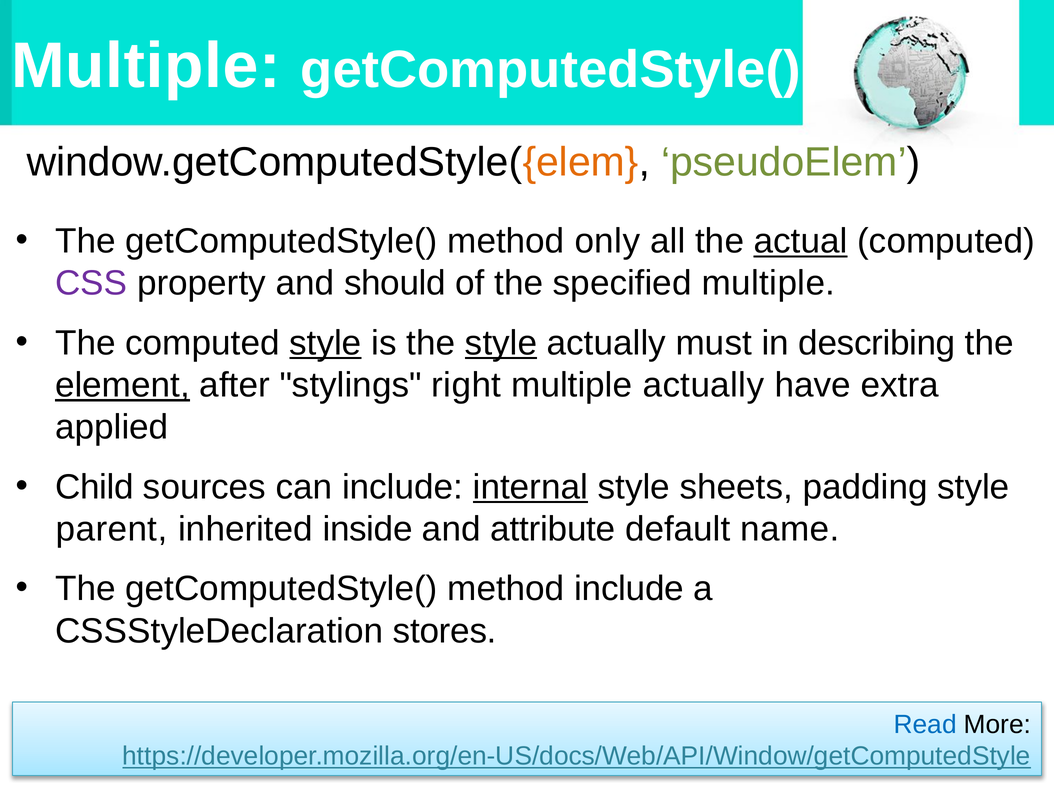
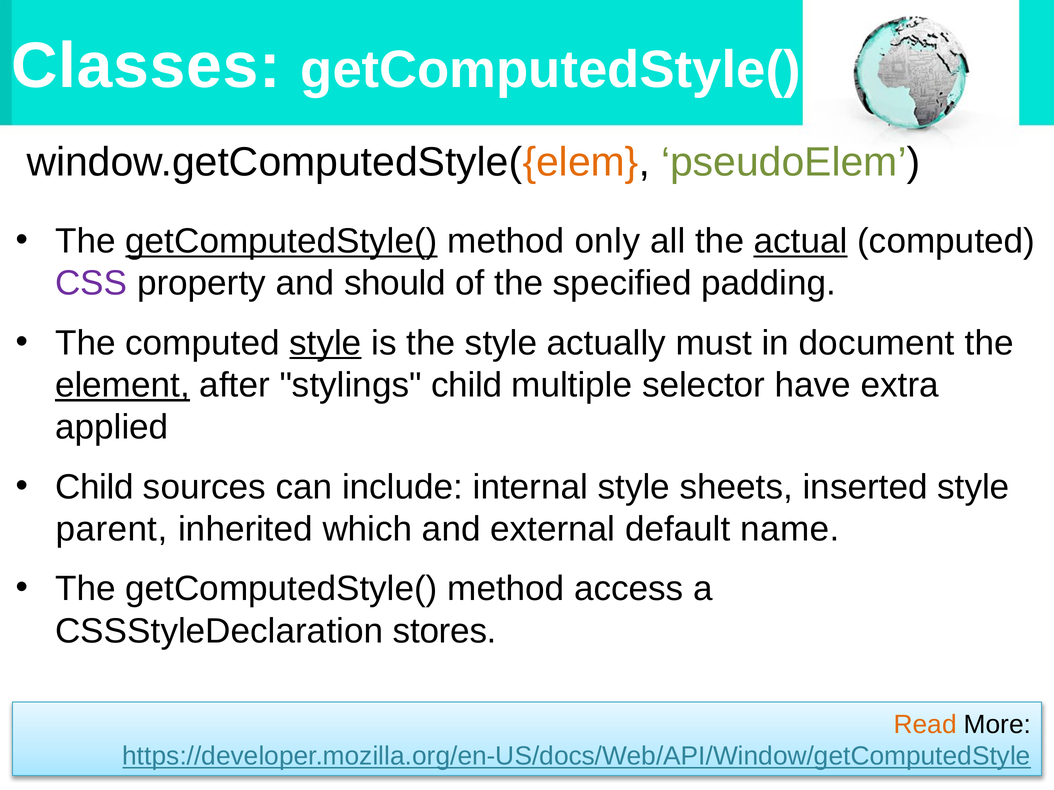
Multiple: Multiple -> Classes (146, 66)
getComputedStyle( underline: none -> present (282, 241)
specified multiple: multiple -> padding (769, 284)
style underline: present -> none (501, 343)
describing: describing -> document (877, 343)
stylings right: right -> child (467, 385)
multiple actually: actually -> selector (704, 385)
internal underline: present -> none (530, 487)
padding: padding -> inserted (865, 487)
inside: inside -> which (367, 529)
attribute: attribute -> external (553, 529)
method include: include -> access (629, 589)
Read colour: blue -> orange (925, 725)
